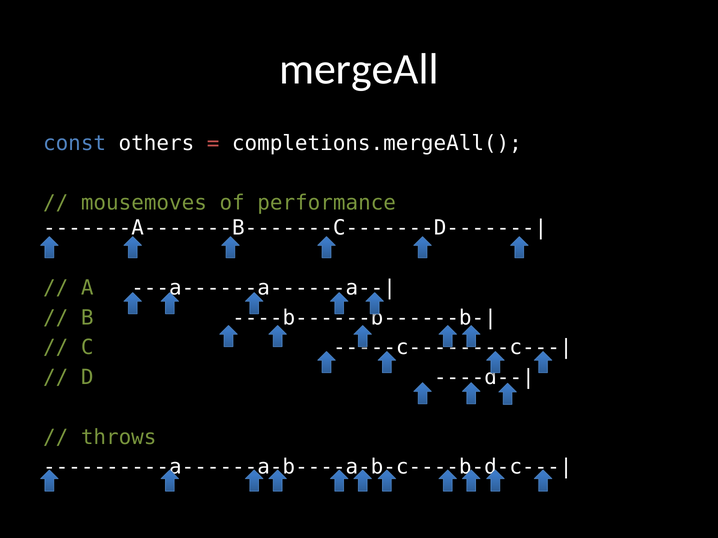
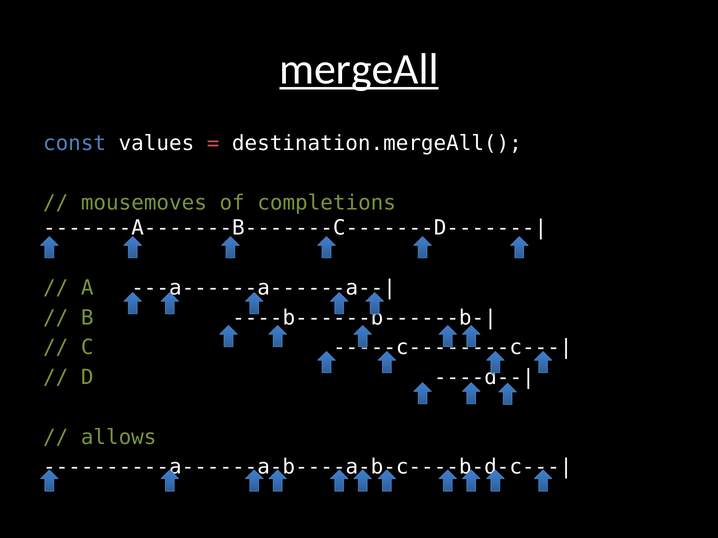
mergeAll underline: none -> present (359, 70)
others: others -> values (156, 143)
completions.mergeAll(: completions.mergeAll( -> destination.mergeAll( (377, 143)
performance: performance -> completions (327, 203)
throws: throws -> allows (119, 438)
